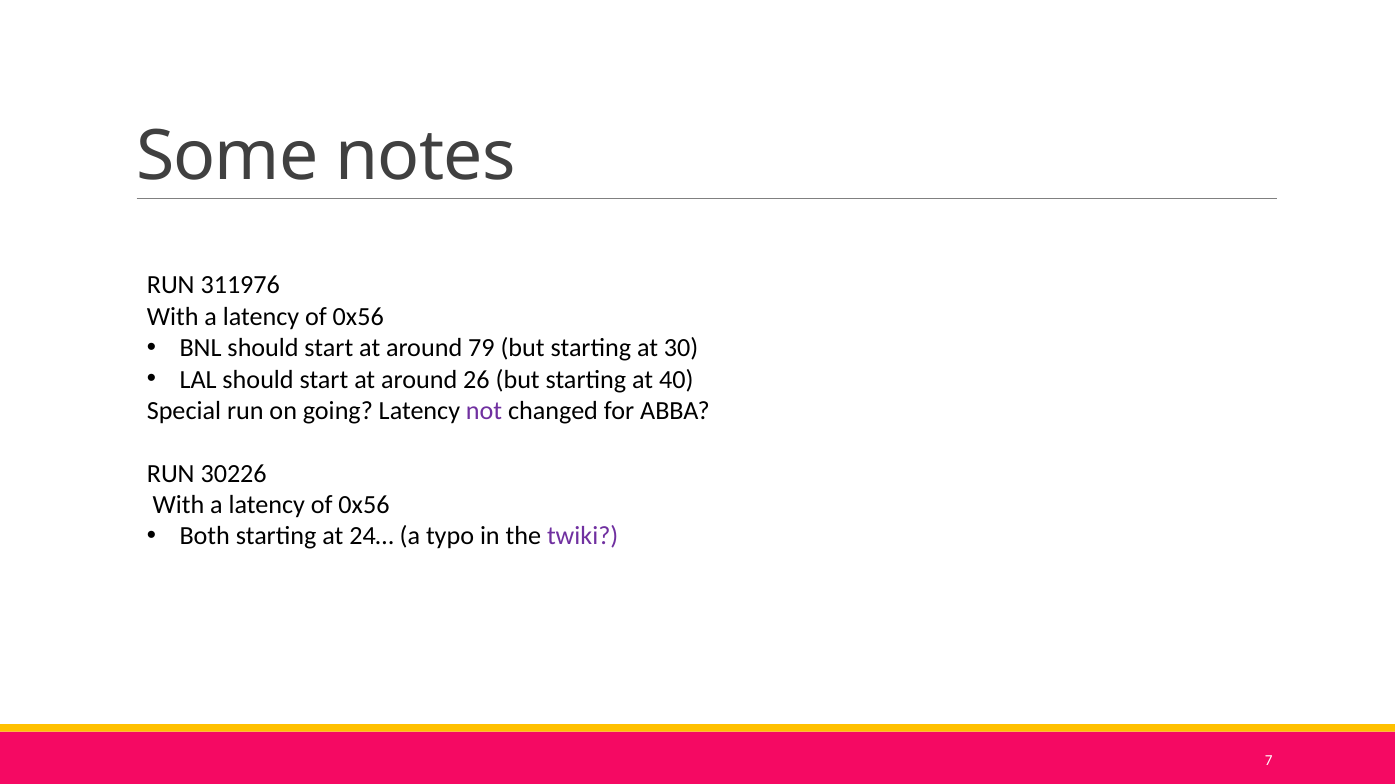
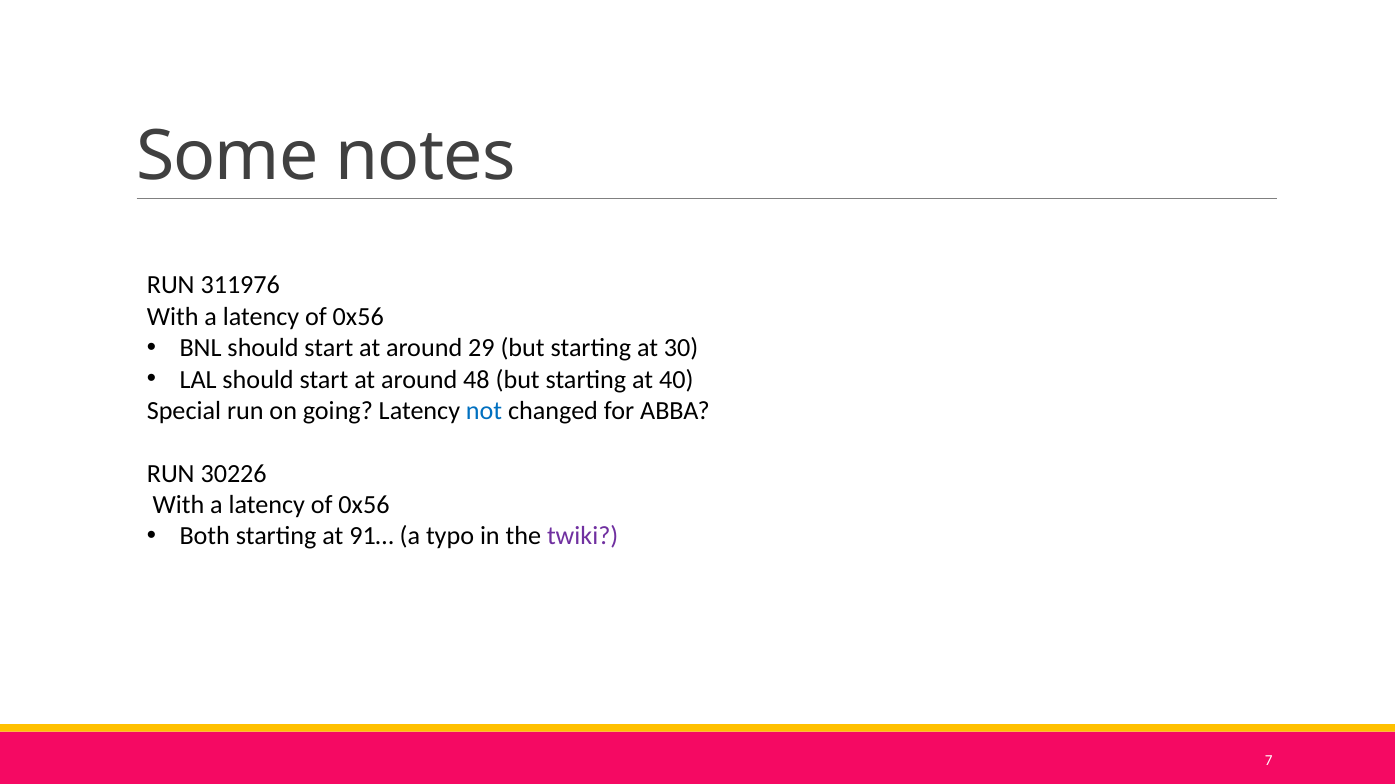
79: 79 -> 29 (481, 348)
26: 26 -> 48 (476, 380)
not colour: purple -> blue (484, 411)
24…: 24… -> 91… (372, 537)
